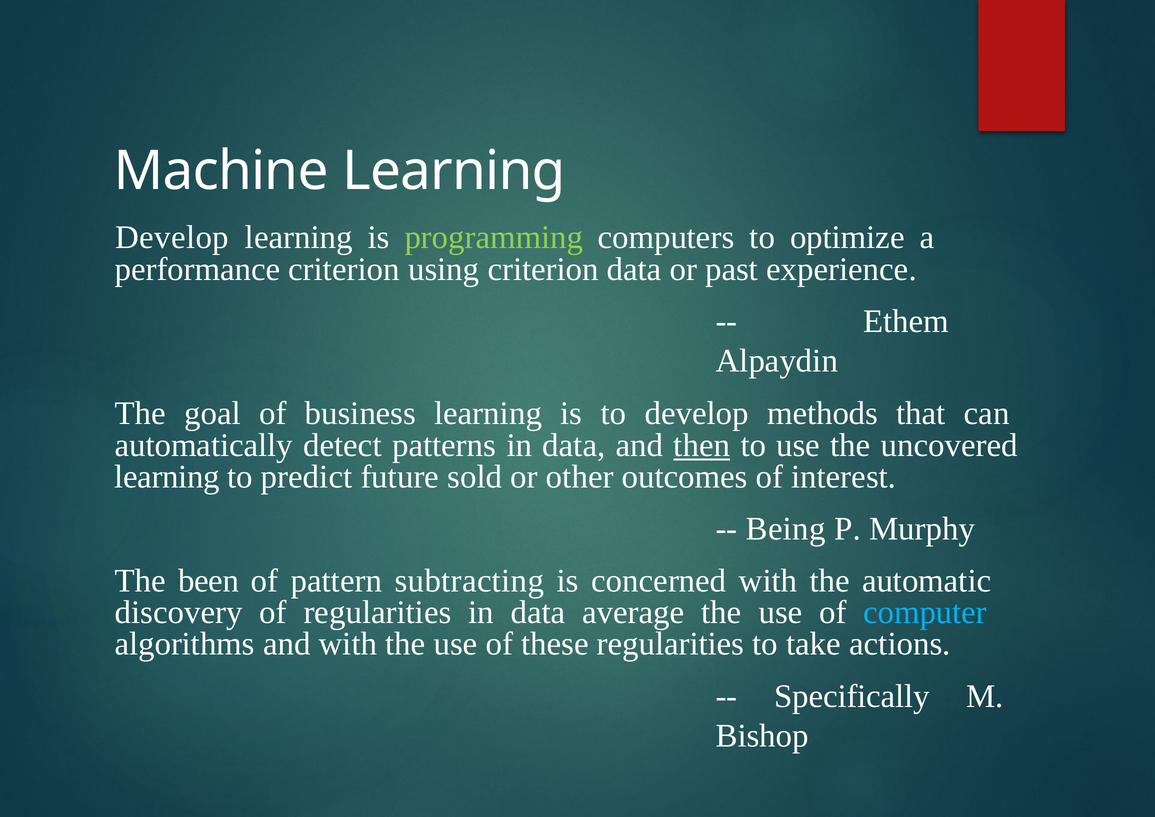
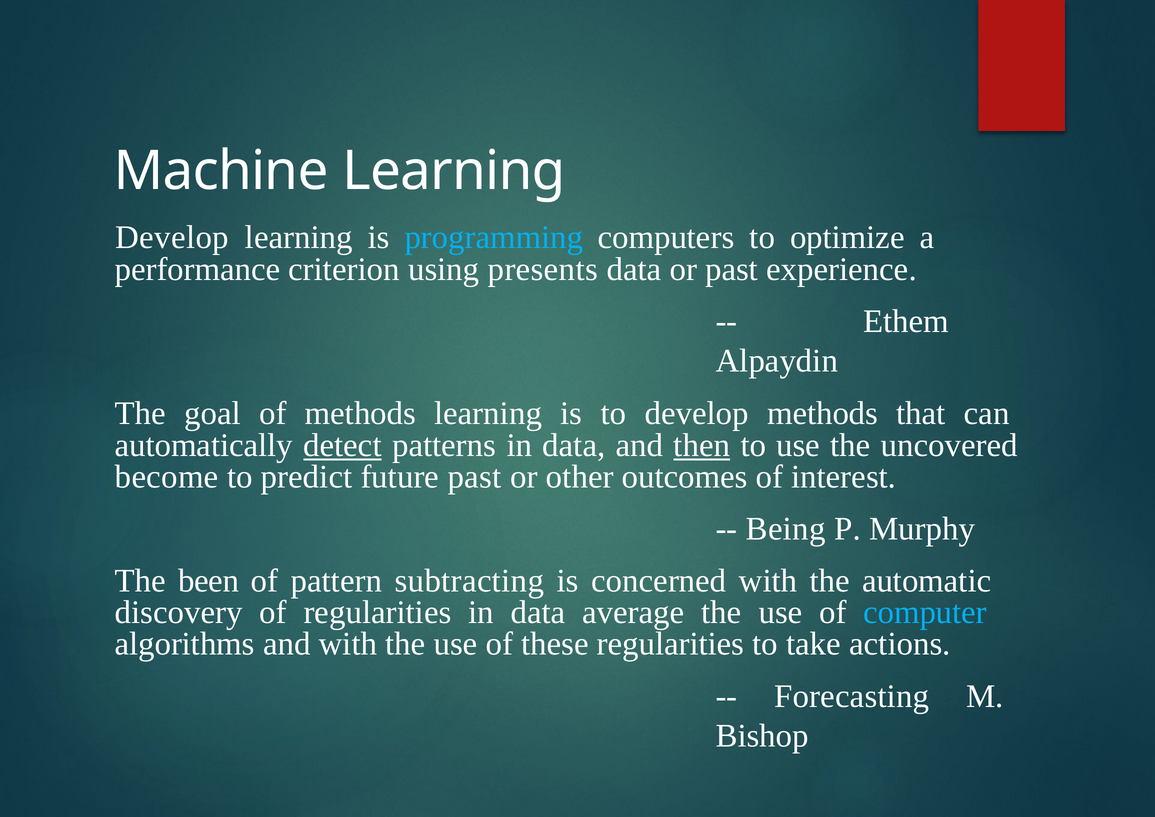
programming colour: light green -> light blue (494, 237)
using criterion: criterion -> presents (543, 269)
of business: business -> methods (360, 413)
detect underline: none -> present (342, 445)
learning: learning -> become (167, 477)
future sold: sold -> past (475, 477)
Specifically: Specifically -> Forecasting (852, 696)
